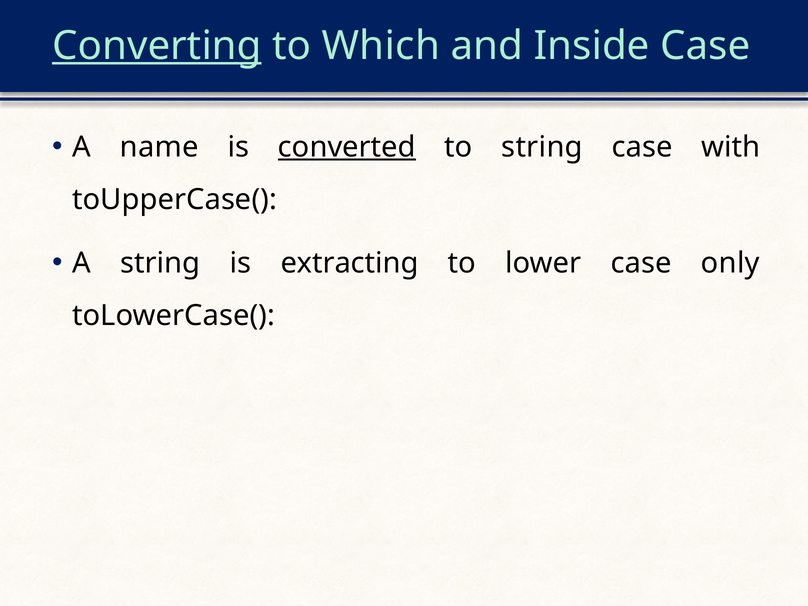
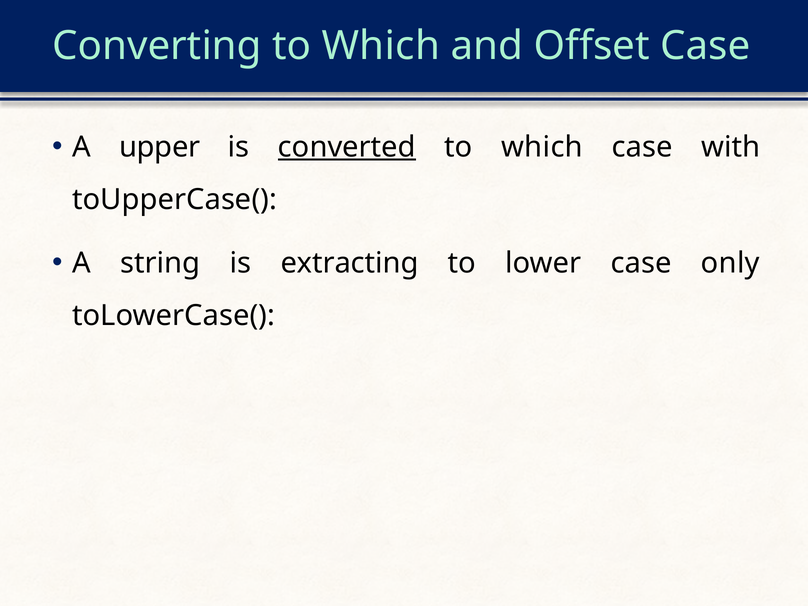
Converting underline: present -> none (157, 46)
Inside: Inside -> Offset (592, 46)
name: name -> upper (160, 147)
string: string -> which (542, 147)
